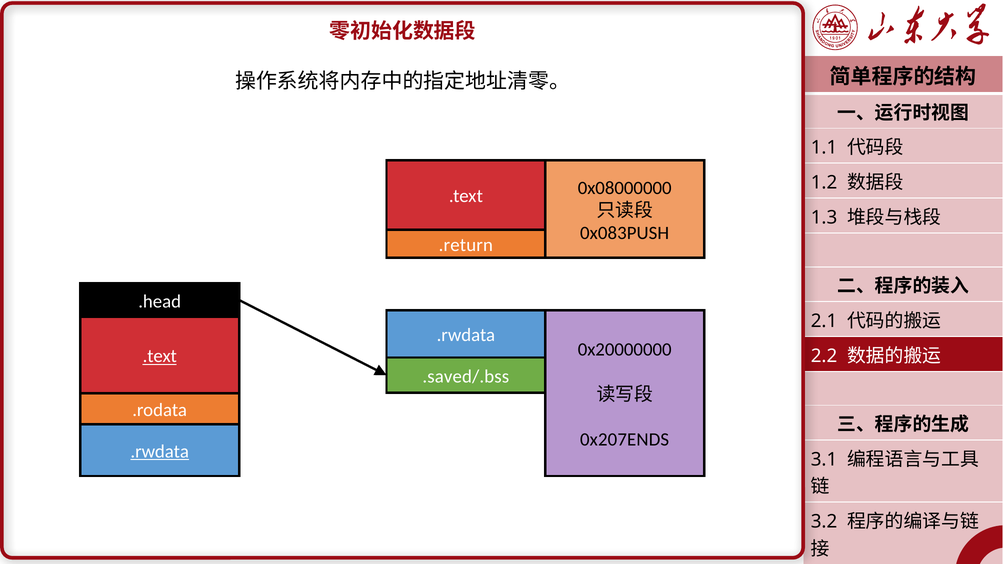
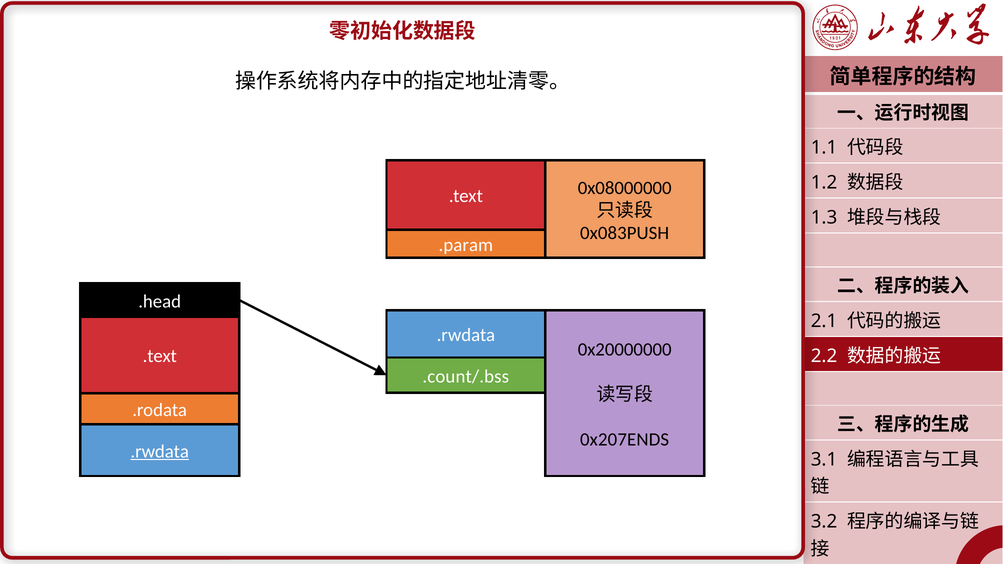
.return: .return -> .param (466, 245)
.text underline: present -> none (160, 356)
.saved/.bss: .saved/.bss -> .count/.bss (466, 377)
